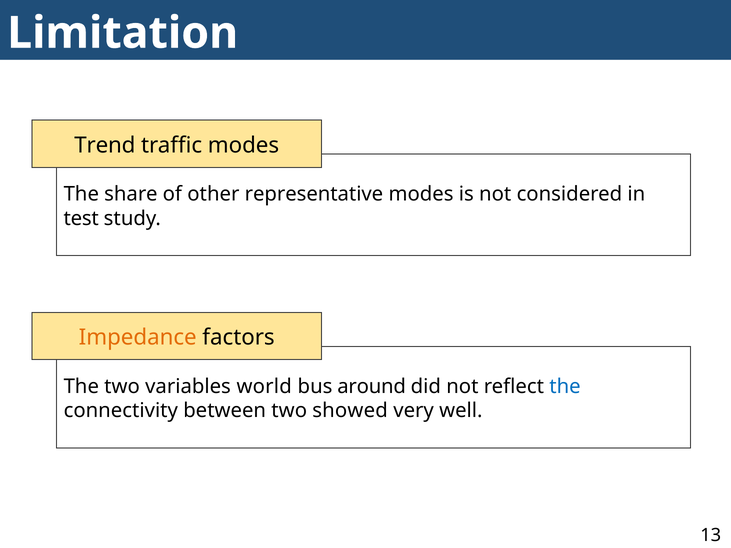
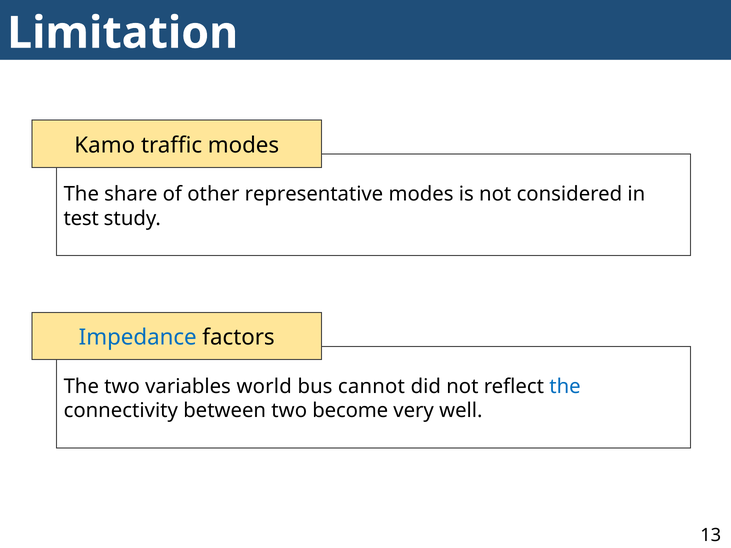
Trend: Trend -> Kamo (105, 145)
Impedance colour: orange -> blue (138, 338)
around: around -> cannot (371, 387)
showed: showed -> become (350, 411)
